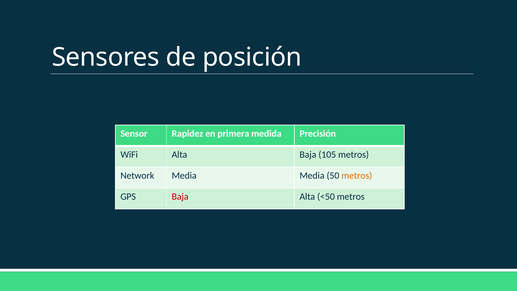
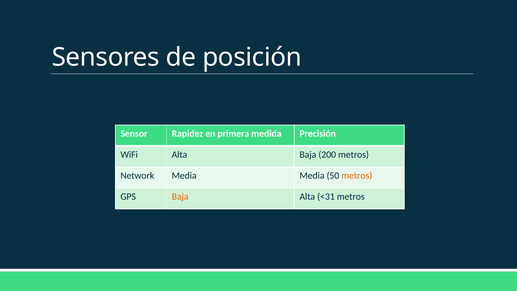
105: 105 -> 200 (327, 155)
Baja colour: red -> orange (180, 197)
<50: <50 -> <31 (326, 197)
